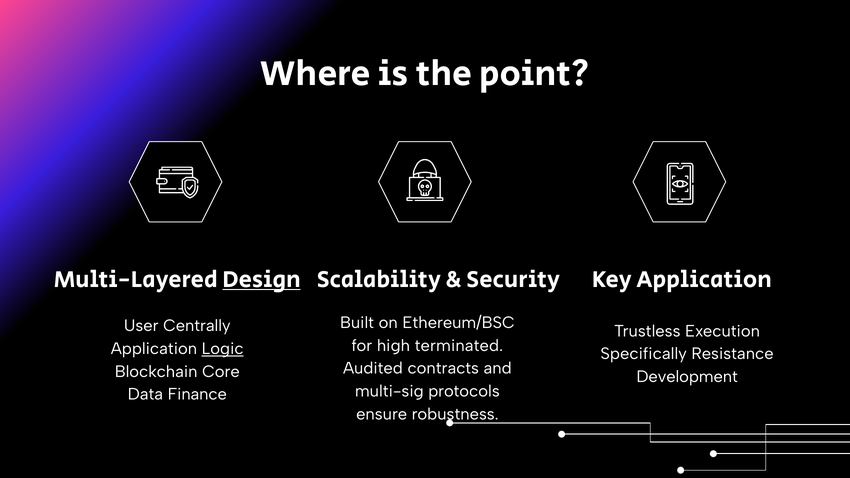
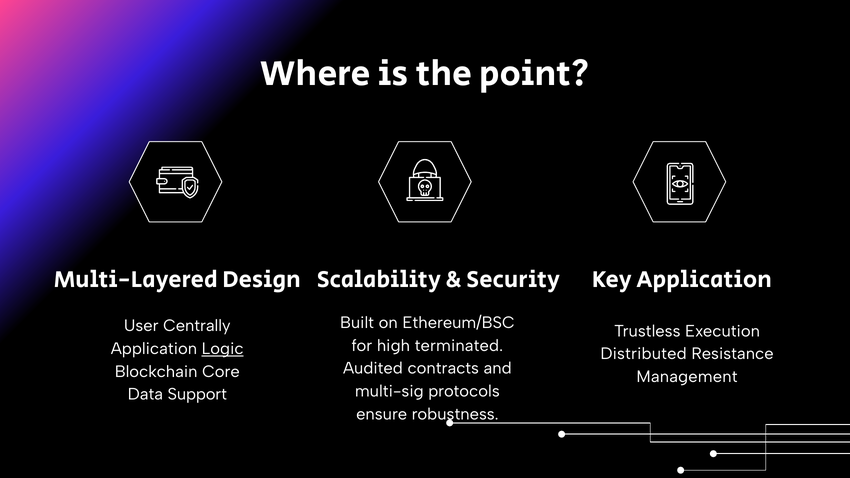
Design underline: present -> none (262, 279)
Specifically: Specifically -> Distributed (644, 354)
Development: Development -> Management (687, 377)
Finance: Finance -> Support (197, 394)
